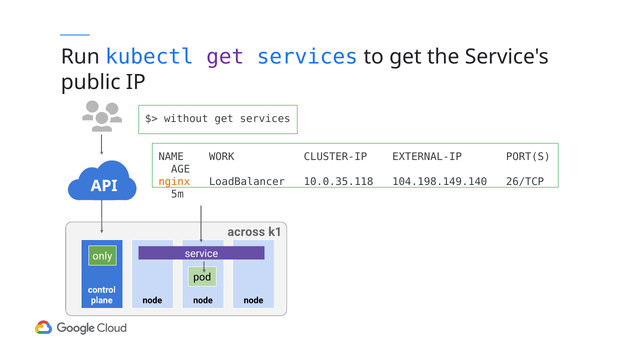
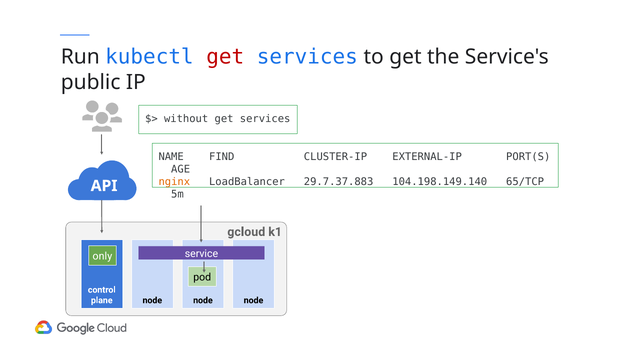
get colour: purple -> red (225, 57)
WORK: WORK -> FIND (222, 157)
10.0.35.118: 10.0.35.118 -> 29.7.37.883 (339, 182)
26/TCP: 26/TCP -> 65/TCP (525, 182)
across: across -> gcloud (246, 232)
